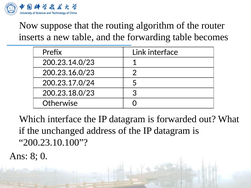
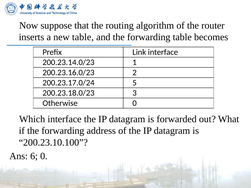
if the unchanged: unchanged -> forwarding (63, 131)
8: 8 -> 6 (34, 156)
